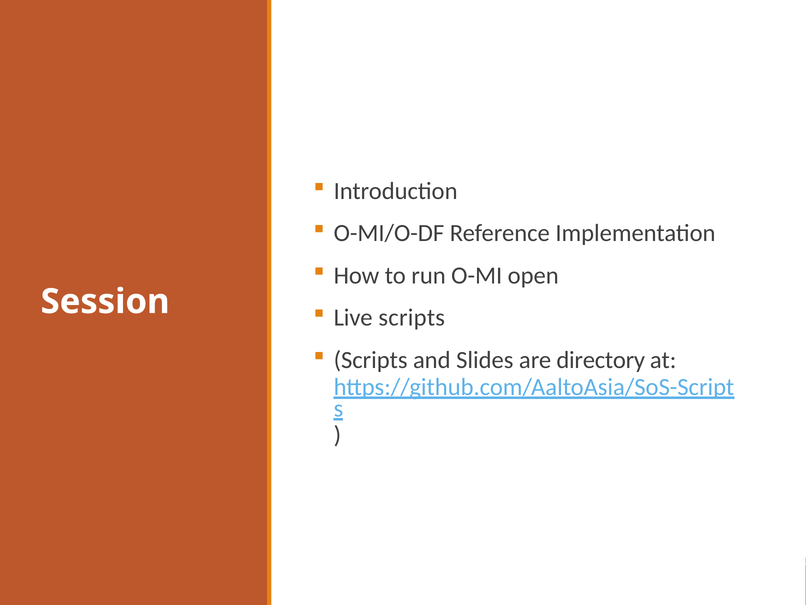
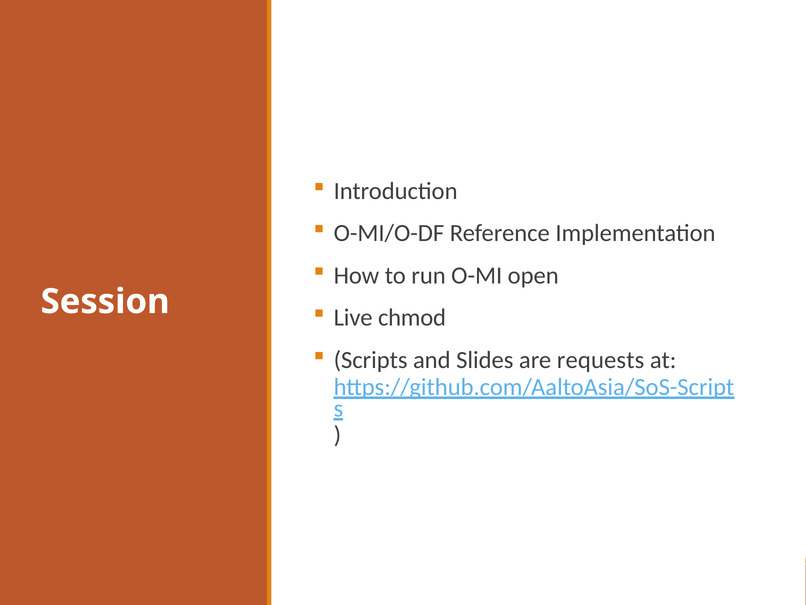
Live scripts: scripts -> chmod (412, 318)
directory: directory -> requests (601, 360)
